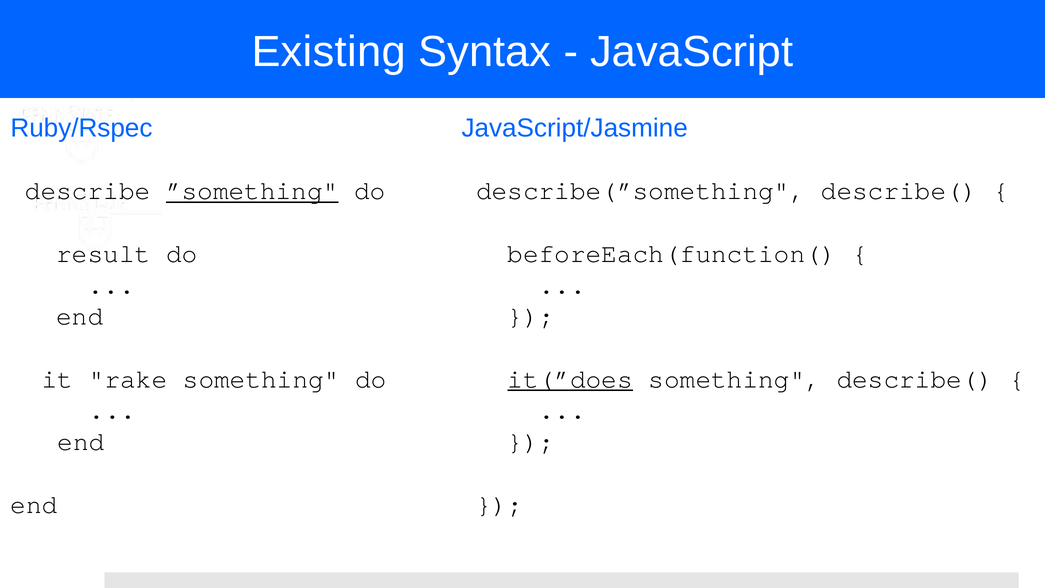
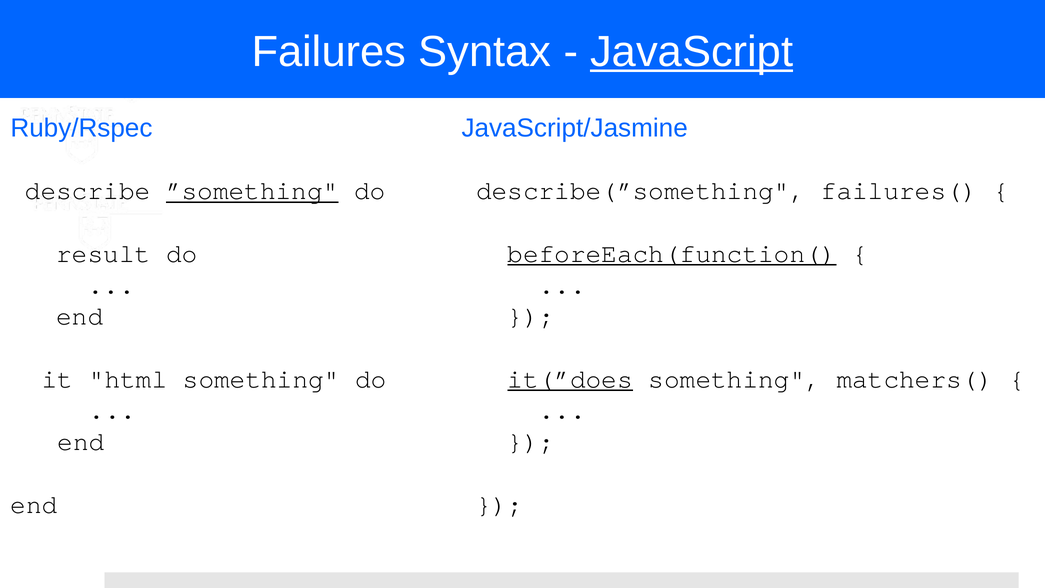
Existing: Existing -> Failures (329, 52)
JavaScript underline: none -> present (692, 52)
describe(”something describe(: describe( -> failures( (899, 191)
beforeEach(function( underline: none -> present (672, 253)
rake: rake -> html (128, 379)
something describe(: describe( -> matchers( (915, 379)
